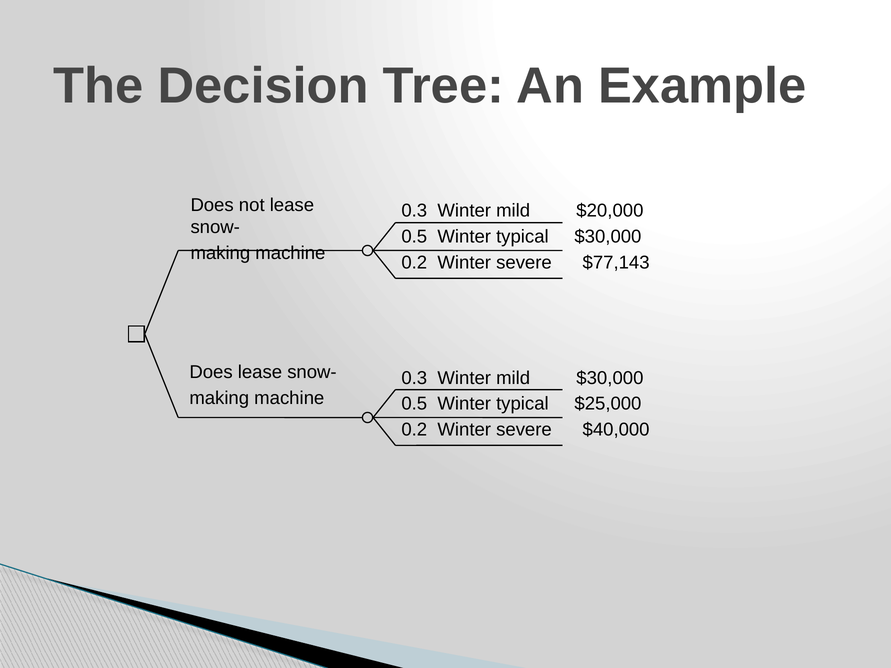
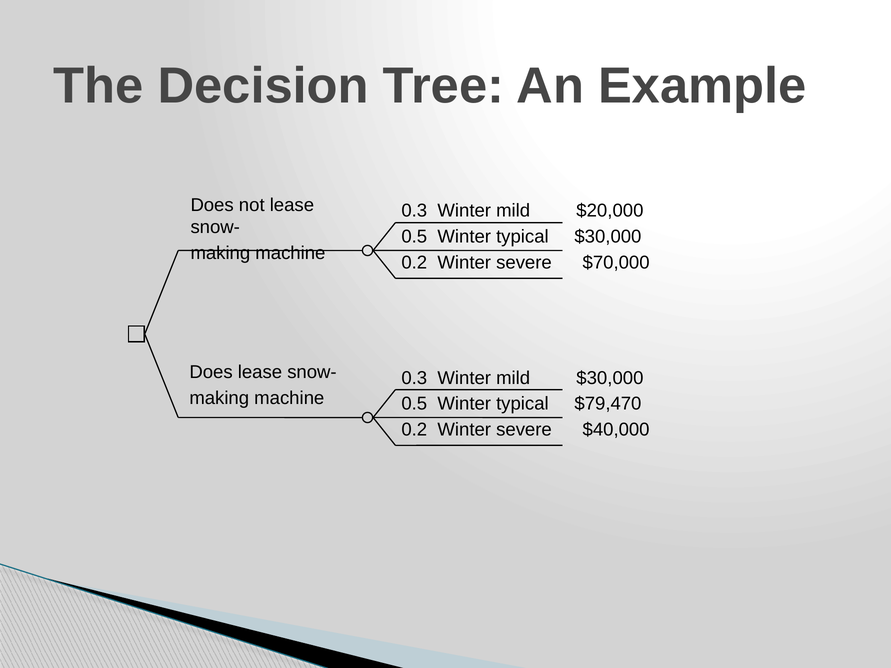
$77,143: $77,143 -> $70,000 (616, 263)
$25,000: $25,000 -> $79,470 (608, 404)
